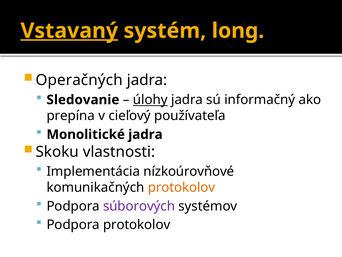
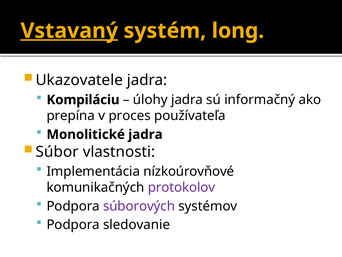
Operačných: Operačných -> Ukazovatele (79, 80)
Sledovanie: Sledovanie -> Kompiláciu (83, 100)
úlohy underline: present -> none (150, 100)
cieľový: cieľový -> proces (130, 116)
Skoku: Skoku -> Súbor (57, 151)
protokolov colour: orange -> purple (181, 187)
Podpora protokolov: protokolov -> sledovanie (137, 224)
